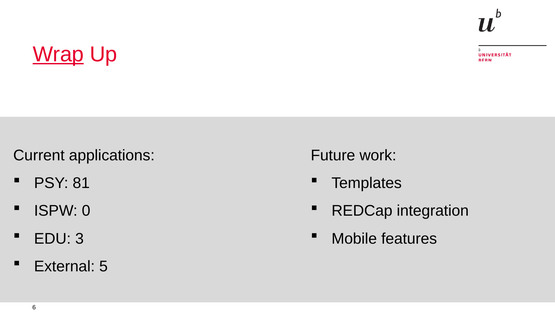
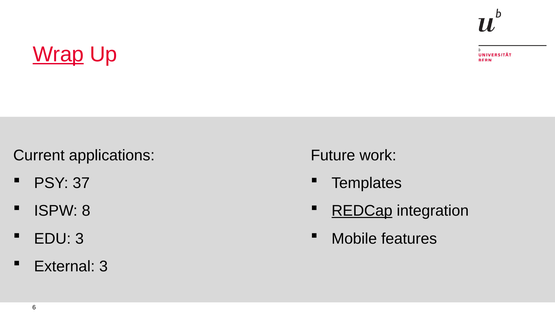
81: 81 -> 37 (81, 183)
0: 0 -> 8 (86, 211)
REDCap underline: none -> present (362, 211)
External 5: 5 -> 3 (103, 266)
